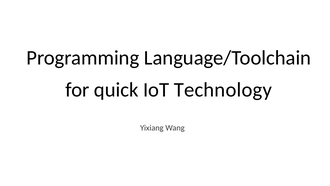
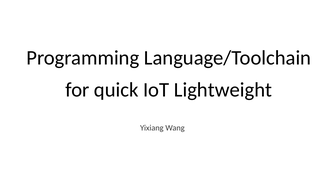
Technology: Technology -> Lightweight (223, 90)
